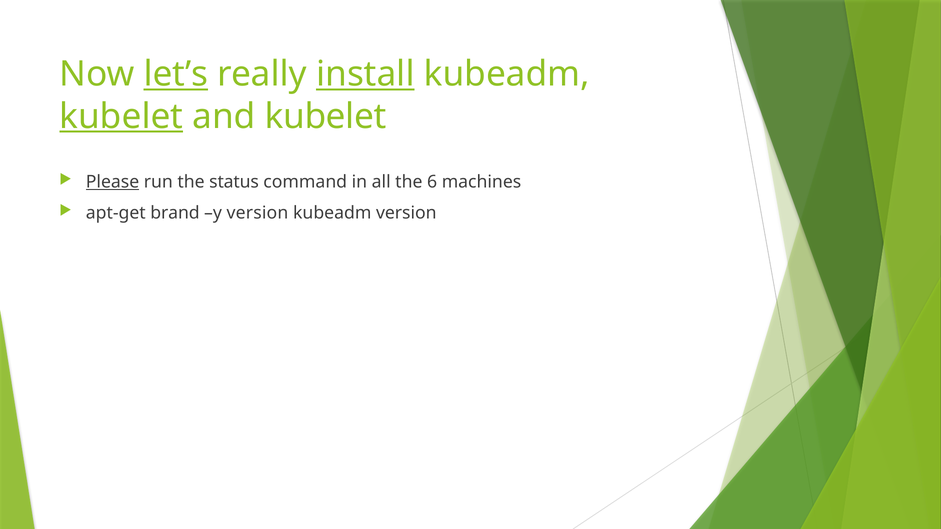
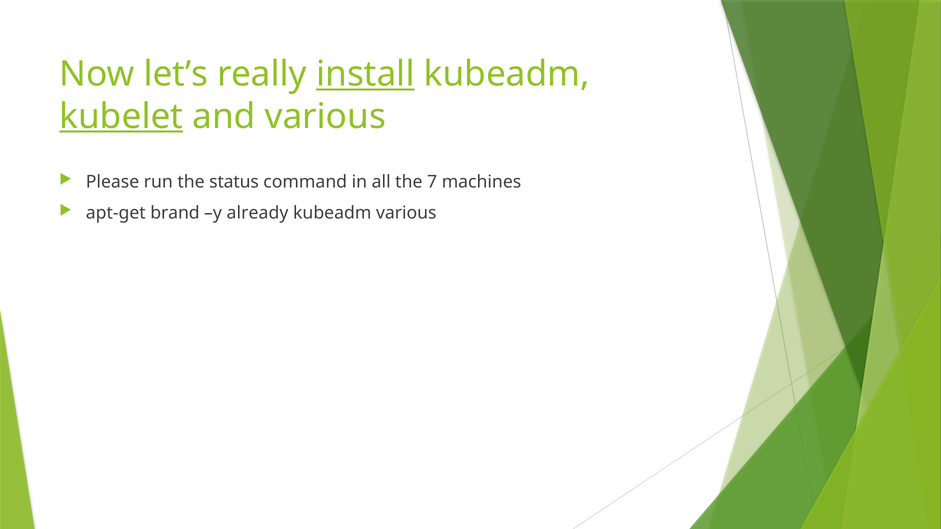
let’s underline: present -> none (176, 74)
and kubelet: kubelet -> various (325, 117)
Please underline: present -> none (113, 182)
6: 6 -> 7 (432, 182)
y version: version -> already (257, 213)
kubeadm version: version -> various (406, 213)
